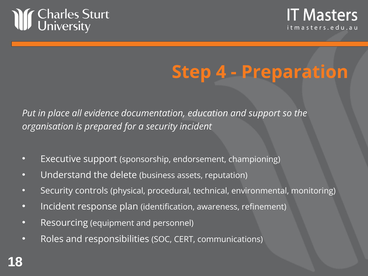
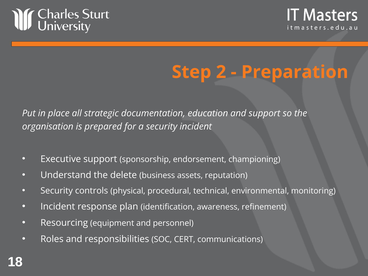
4: 4 -> 2 (221, 72)
evidence: evidence -> strategic (101, 113)
